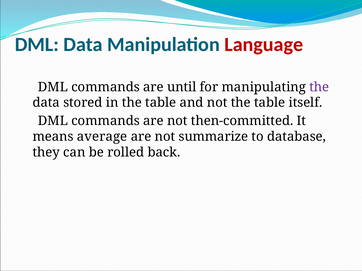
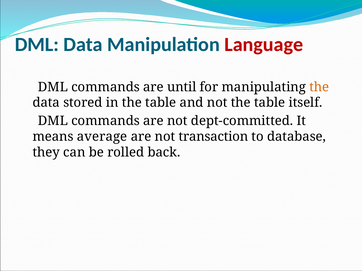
the colour: purple -> orange (319, 87)
then-committed: then-committed -> dept-committed (242, 121)
summarize: summarize -> transaction (213, 137)
